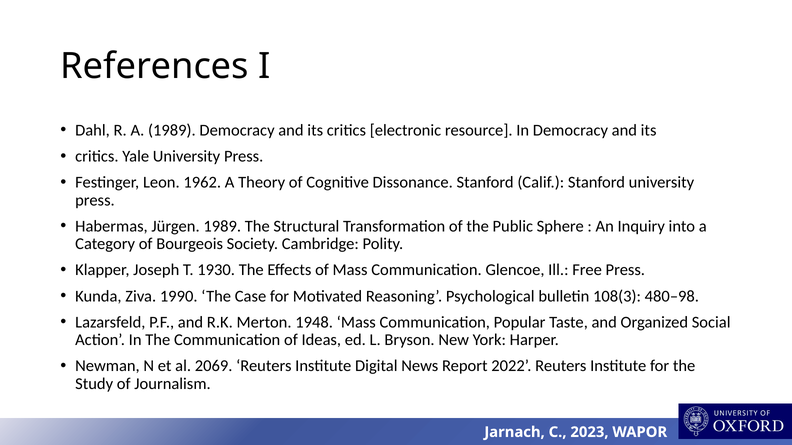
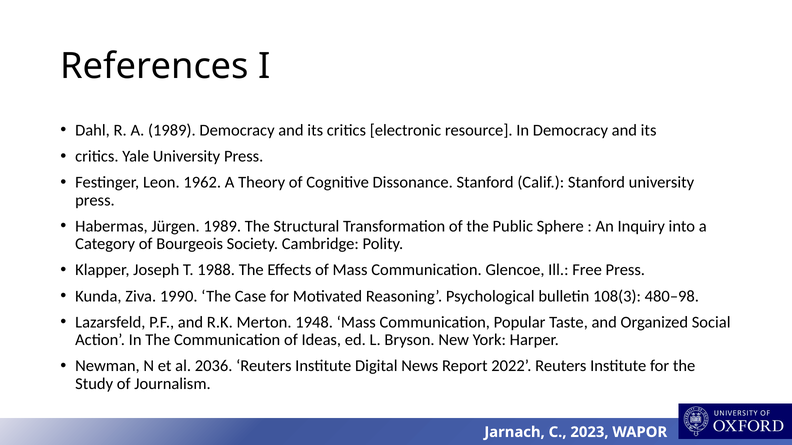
1930: 1930 -> 1988 (216, 270)
2069: 2069 -> 2036 (214, 366)
